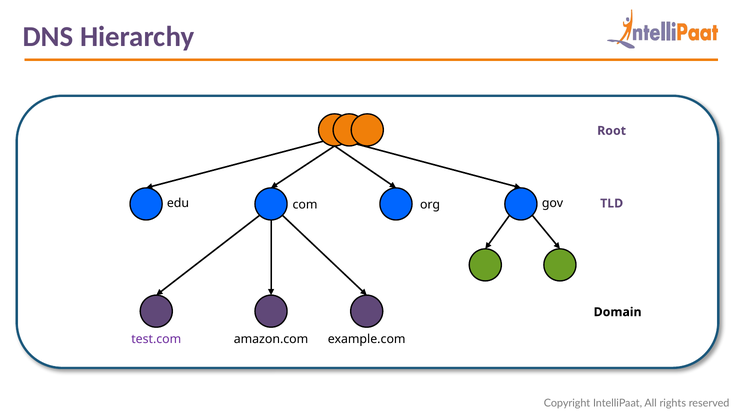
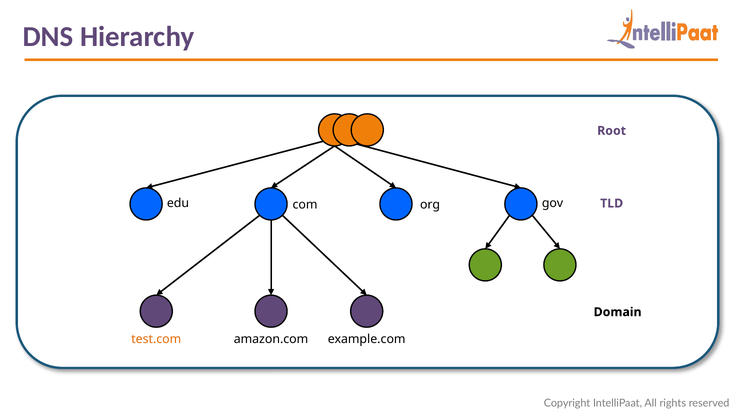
test.com colour: purple -> orange (156, 339)
